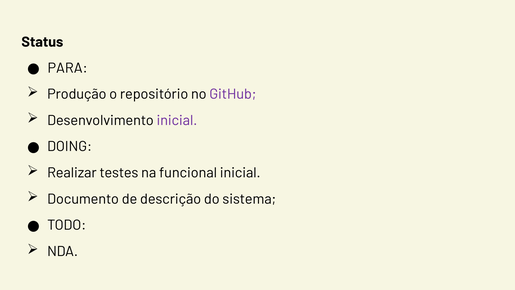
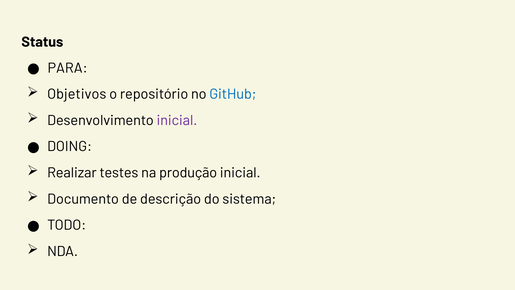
Produção: Produção -> Objetivos (77, 94)
GitHub colour: purple -> blue (233, 94)
funcional: funcional -> produção (188, 173)
